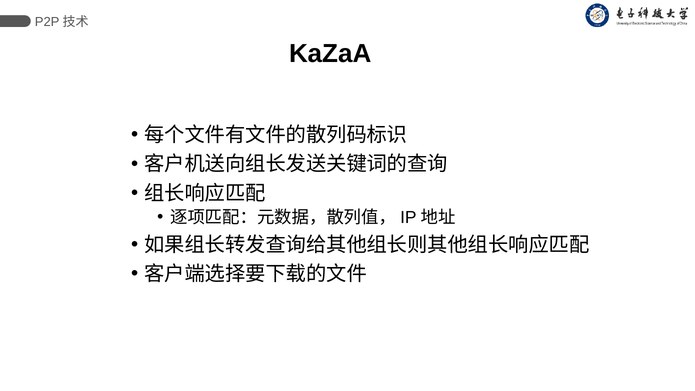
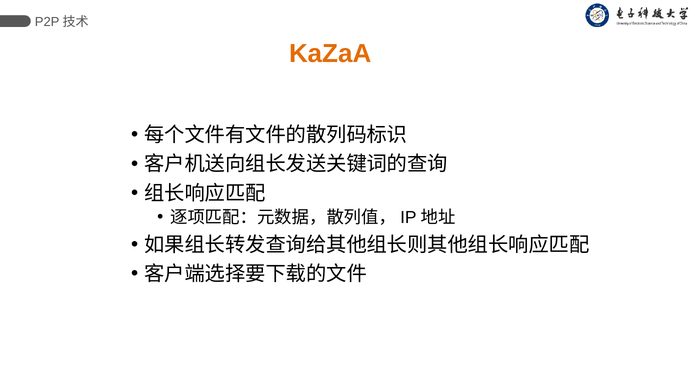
KaZaA colour: black -> orange (330, 53)
